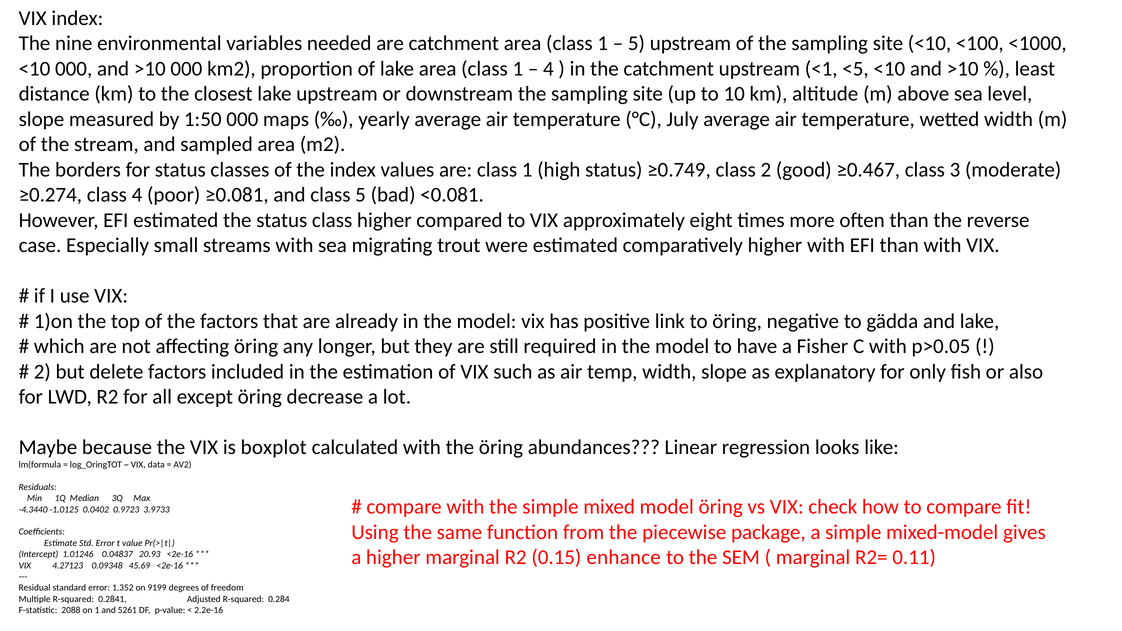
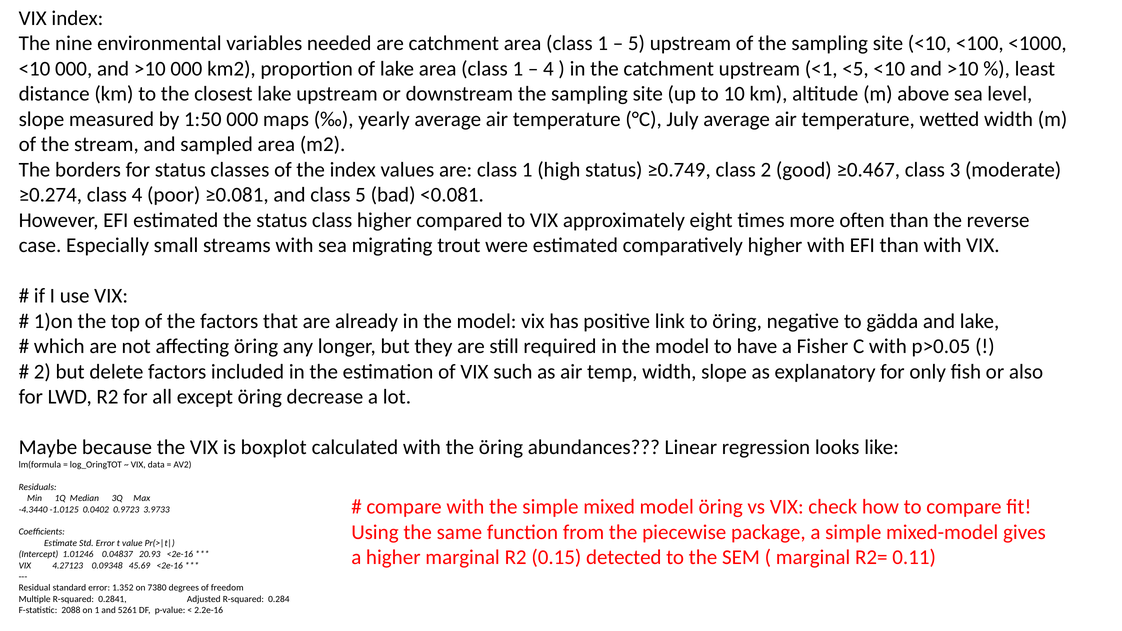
enhance: enhance -> detected (624, 558)
9199: 9199 -> 7380 (157, 588)
